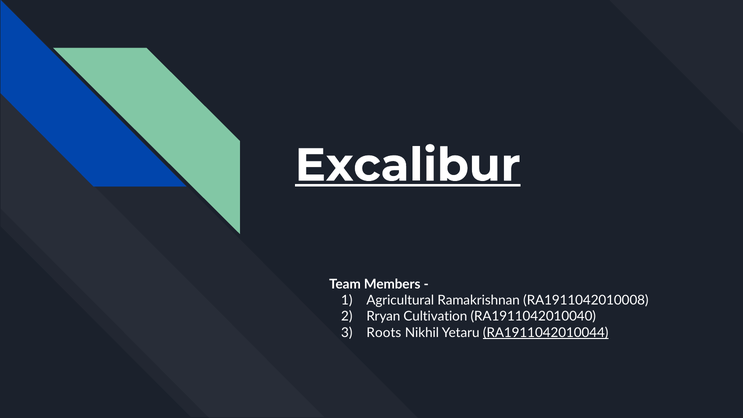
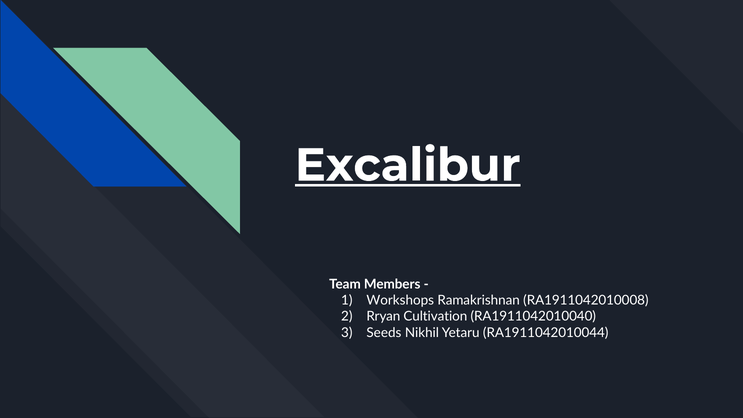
Agricultural: Agricultural -> Workshops (400, 300)
Roots: Roots -> Seeds (384, 333)
RA1911042010044 underline: present -> none (546, 333)
